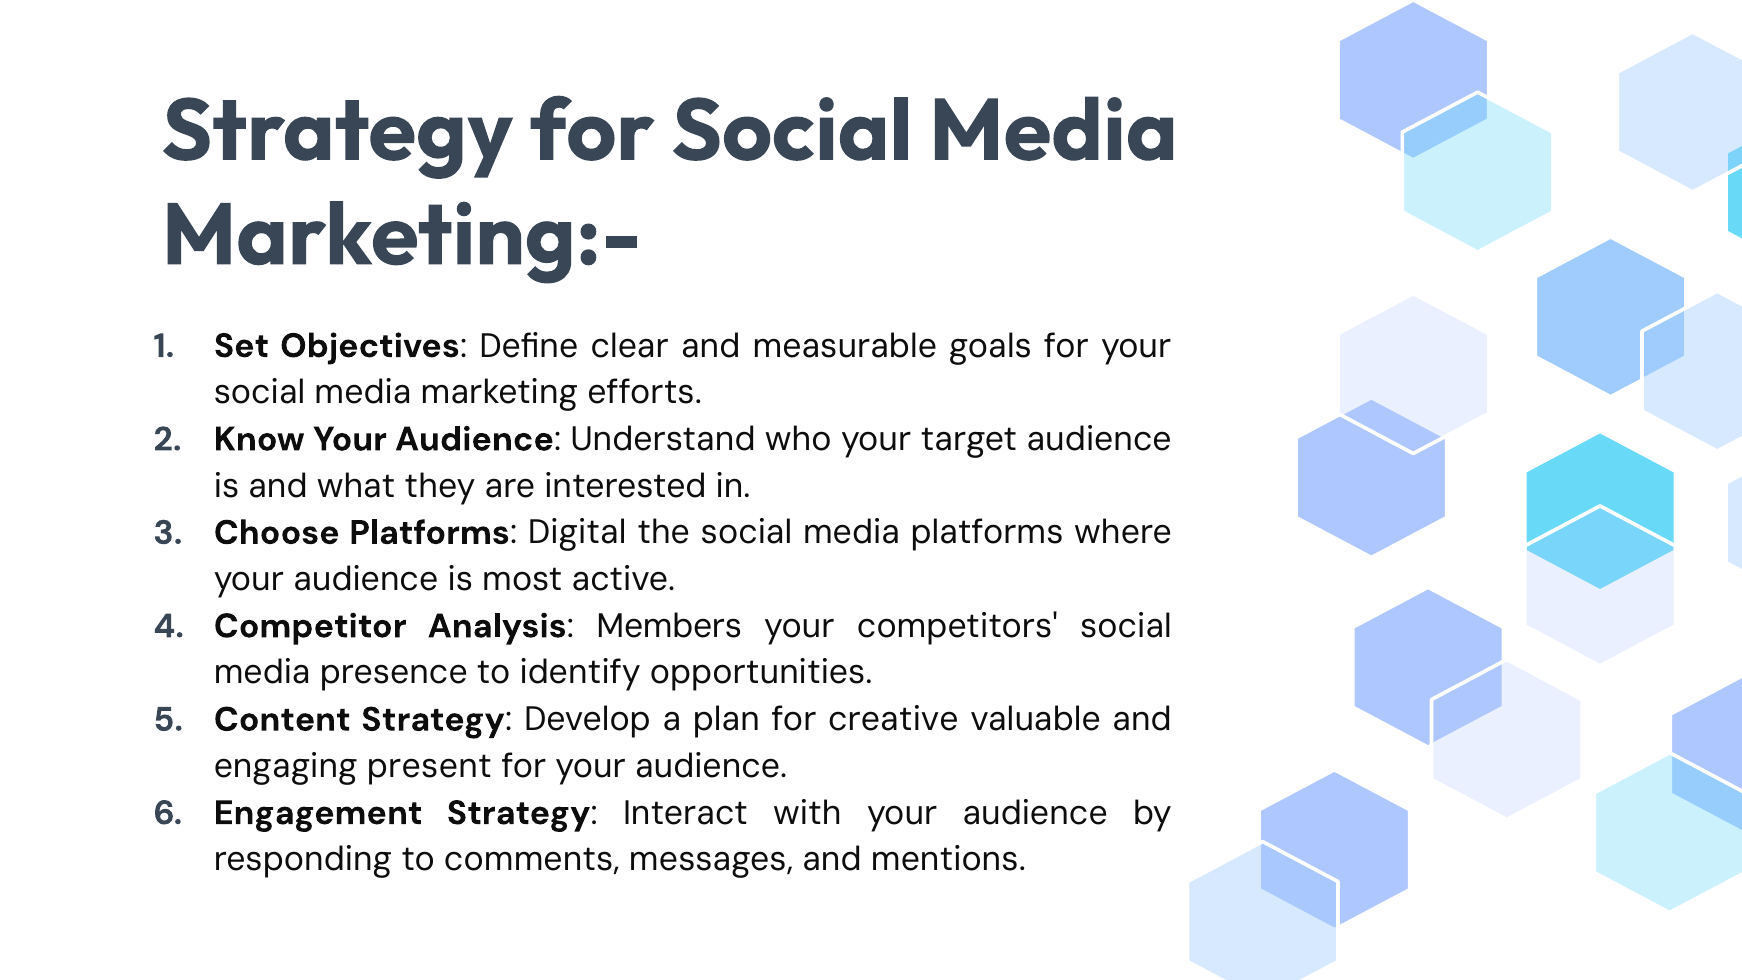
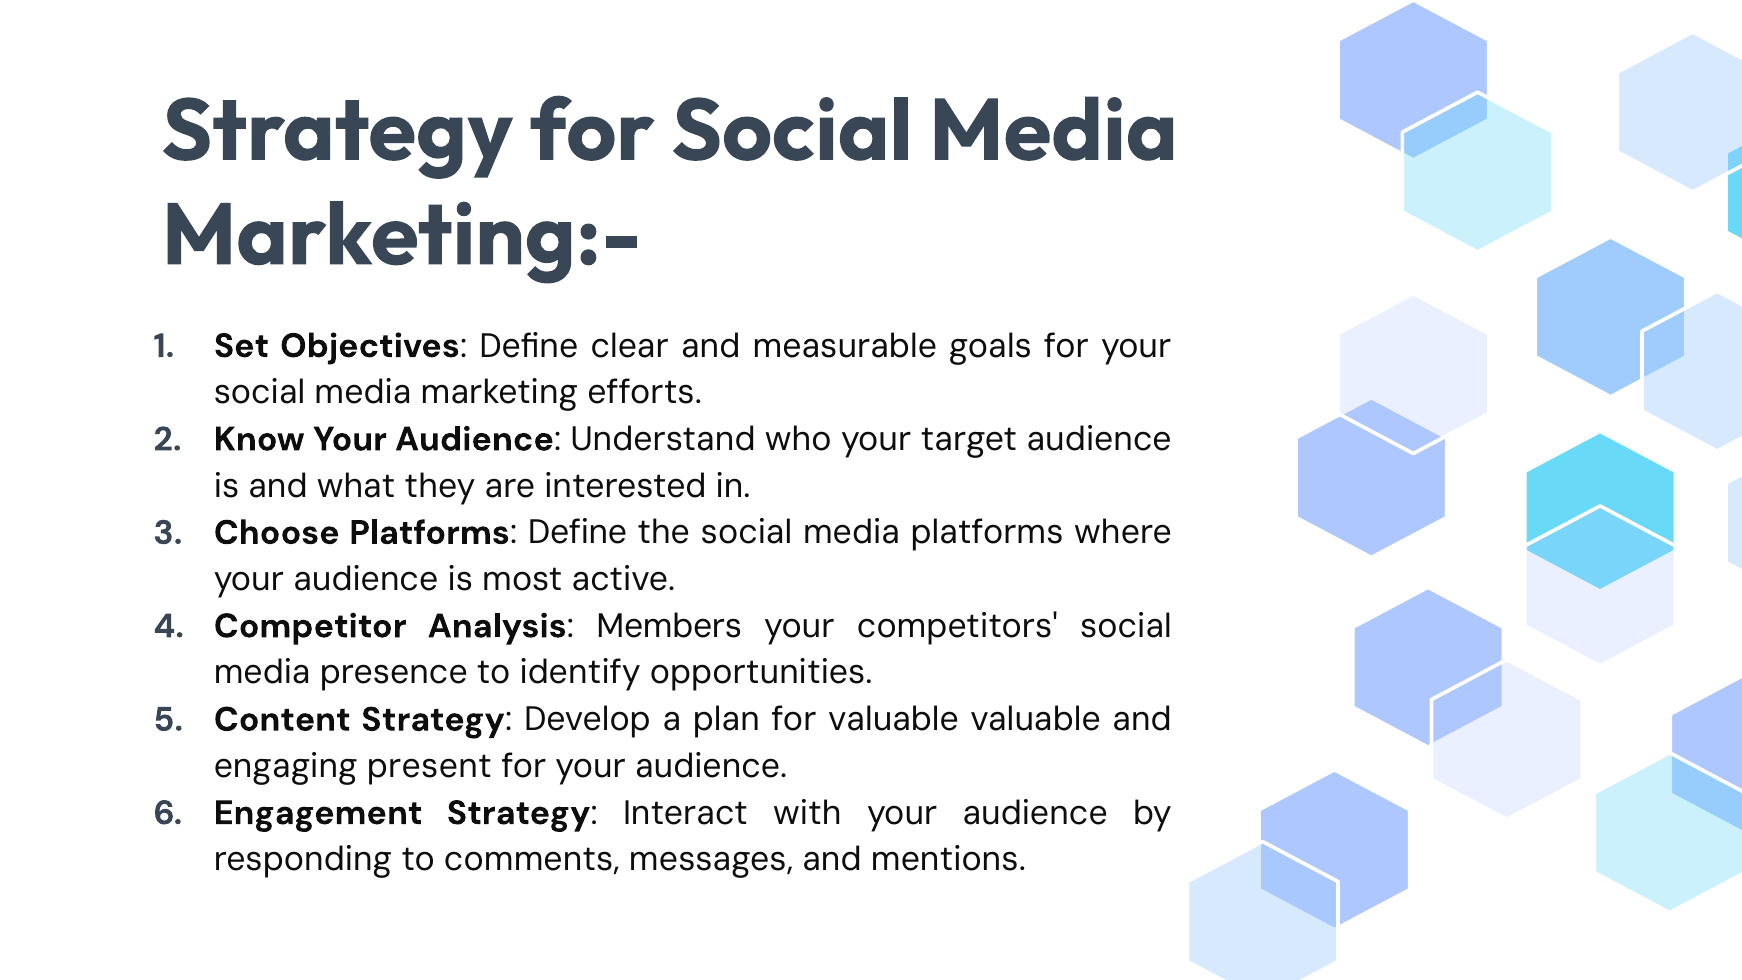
Platforms Digital: Digital -> Define (577, 533)
for creative: creative -> valuable (893, 719)
